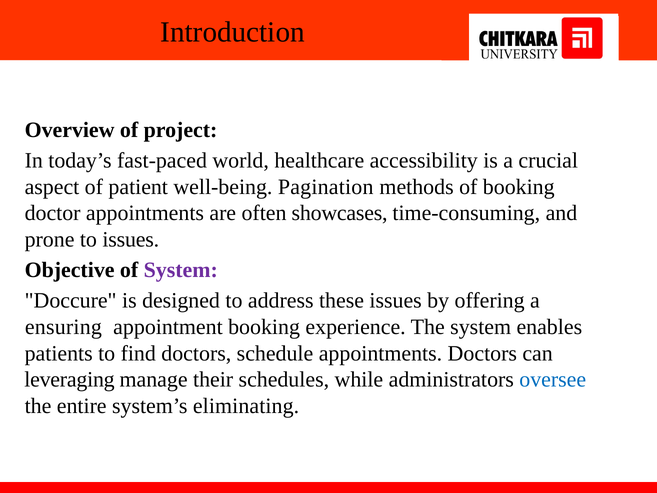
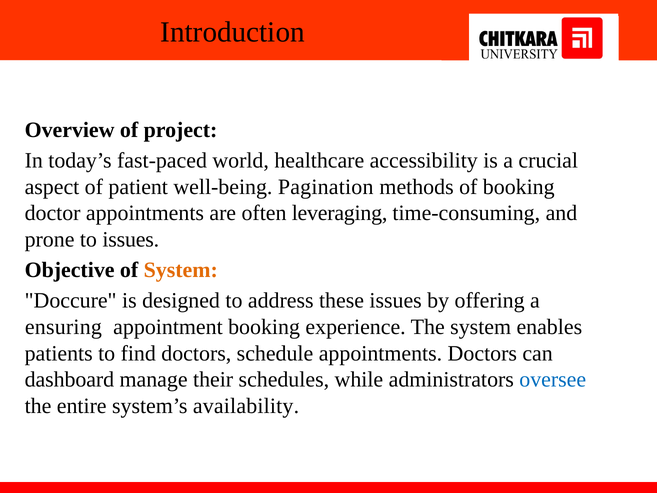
showcases: showcases -> leveraging (340, 213)
System colour: purple -> orange (181, 270)
leveraging: leveraging -> dashboard (69, 379)
eliminating: eliminating -> availability (246, 406)
